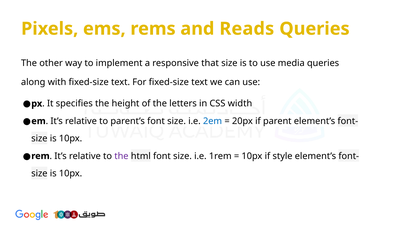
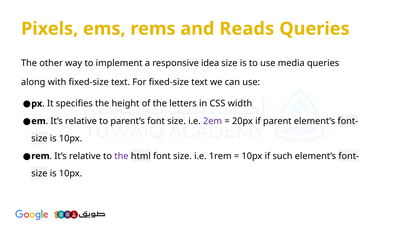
that: that -> idea (210, 63)
2em colour: blue -> purple (213, 121)
style: style -> such (283, 156)
